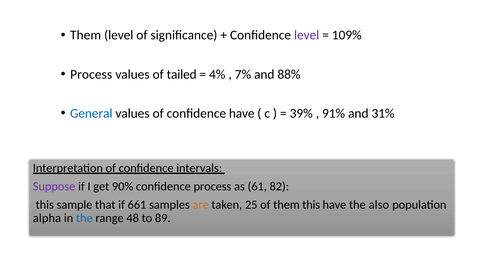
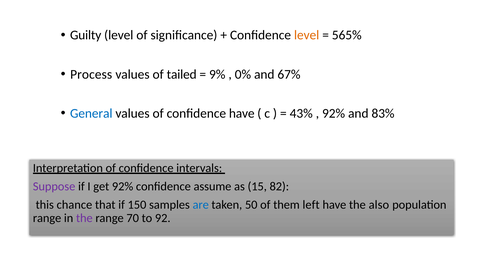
Them: Them -> Guilty (86, 35)
level colour: purple -> orange (307, 35)
109%: 109% -> 565% (347, 35)
4%: 4% -> 9% (217, 74)
7%: 7% -> 0% (243, 74)
88%: 88% -> 67% (289, 74)
39%: 39% -> 43% (301, 113)
91%: 91% -> 92% (334, 113)
31%: 31% -> 83% (383, 113)
get 90%: 90% -> 92% (123, 186)
confidence process: process -> assume (212, 186)
61: 61 -> 15 (257, 186)
sample: sample -> chance (74, 205)
661: 661 -> 150 (137, 205)
are colour: orange -> blue (201, 205)
25: 25 -> 50 (251, 205)
them this: this -> left (311, 205)
alpha: alpha -> range (47, 218)
the colour: blue -> purple (84, 218)
48: 48 -> 70 (133, 218)
89: 89 -> 92 (163, 218)
